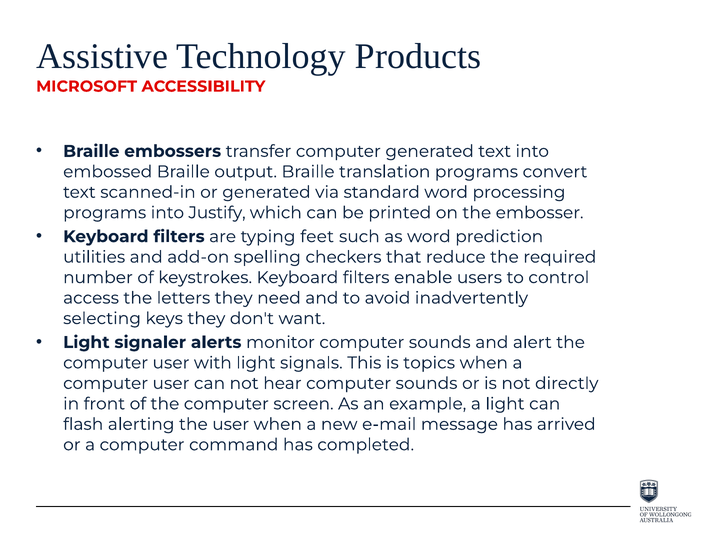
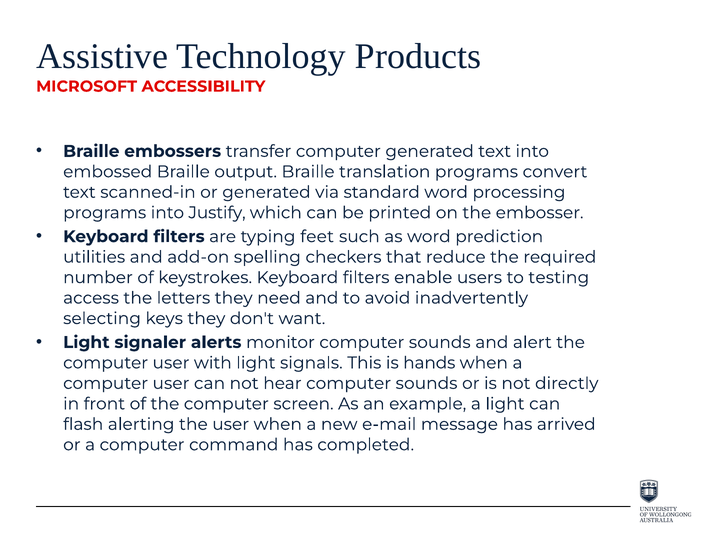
control: control -> testing (559, 277)
topics: topics -> hands (429, 363)
